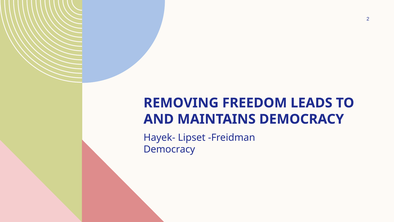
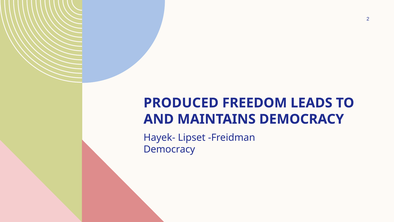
REMOVING: REMOVING -> PRODUCED (181, 103)
